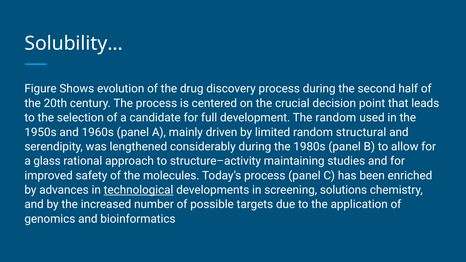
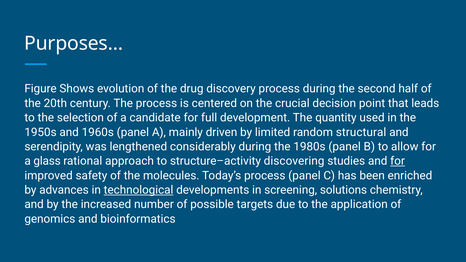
Solubility…: Solubility… -> Purposes… (74, 43)
The random: random -> quantity (336, 118)
maintaining: maintaining -> discovering (294, 161)
for underline: none -> present (398, 161)
